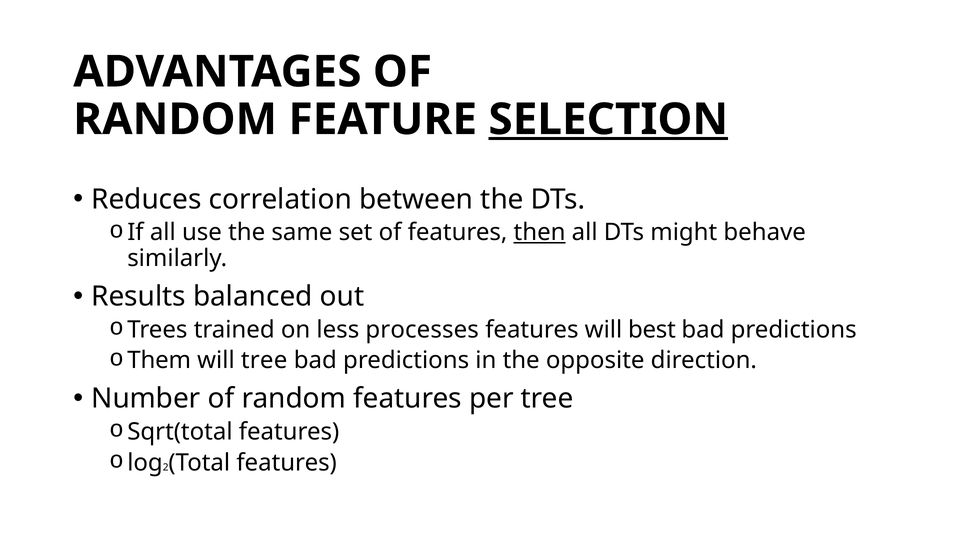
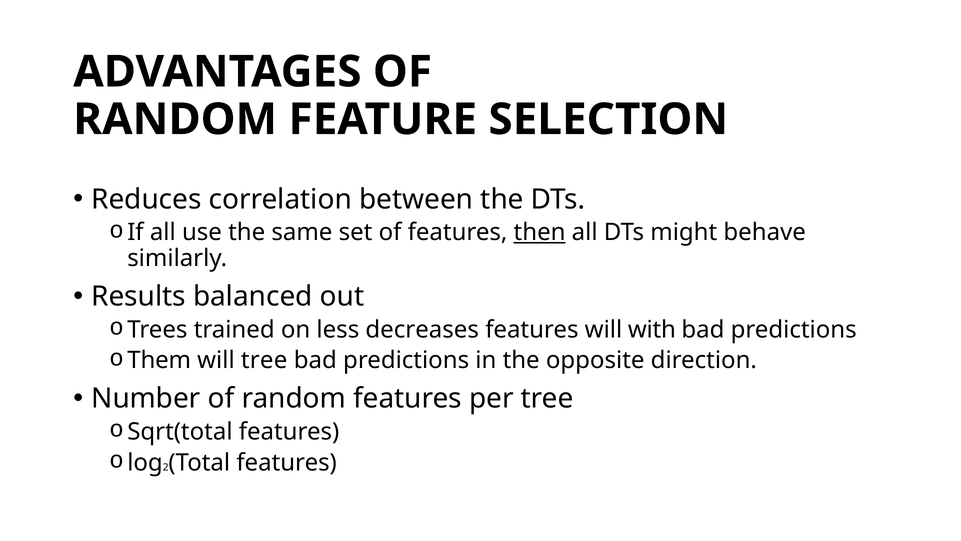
SELECTION underline: present -> none (608, 119)
processes: processes -> decreases (422, 329)
best: best -> with (652, 329)
